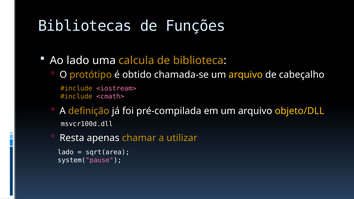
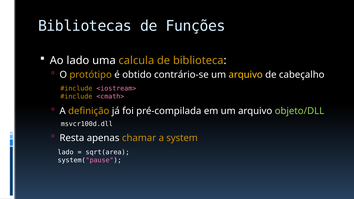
chamada-se: chamada-se -> contrário-se (181, 75)
objeto/DLL colour: yellow -> light green (299, 111)
utilizar: utilizar -> system (182, 138)
